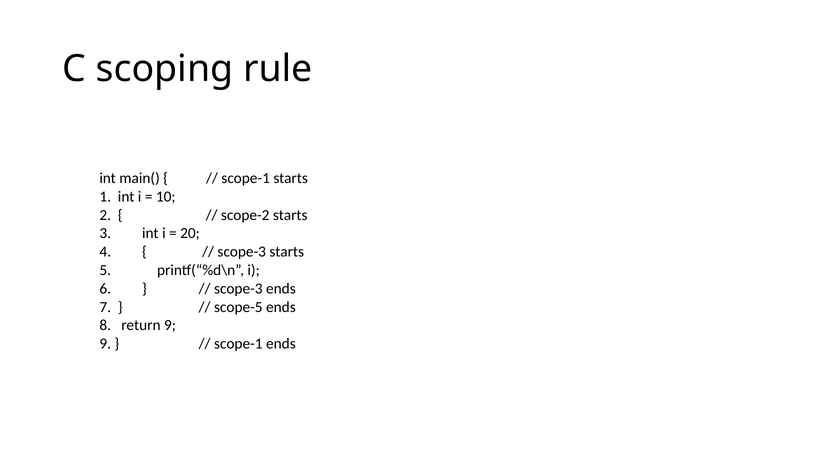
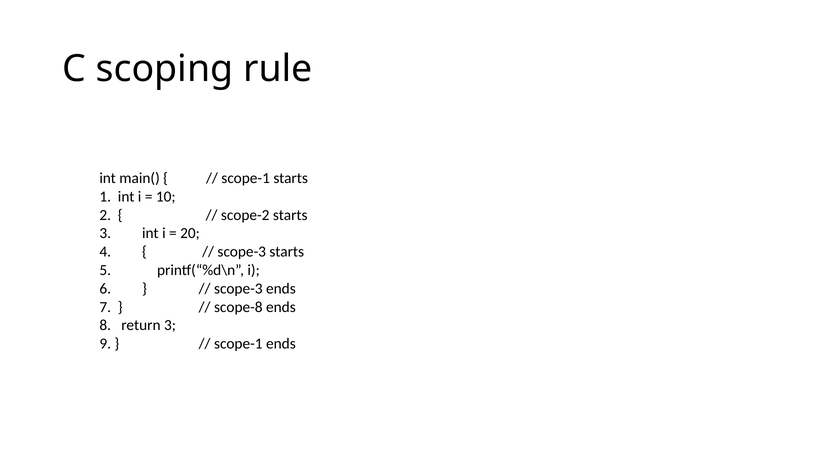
scope-5: scope-5 -> scope-8 (238, 307)
return 9: 9 -> 3 (170, 325)
